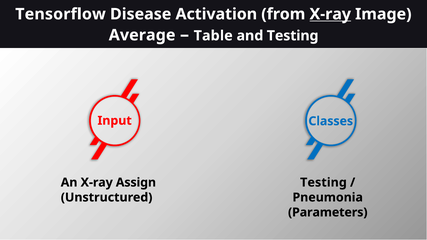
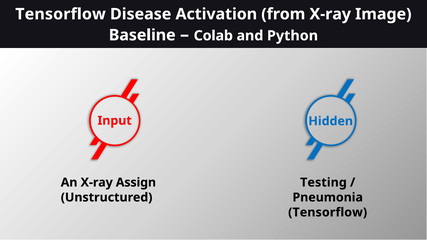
X-ray underline: present -> none (330, 14)
Average: Average -> Baseline (142, 35)
Table: Table -> Colab (213, 36)
and Testing: Testing -> Python (293, 36)
Classes: Classes -> Hidden (331, 121)
Parameters: Parameters -> Tensorflow (328, 212)
